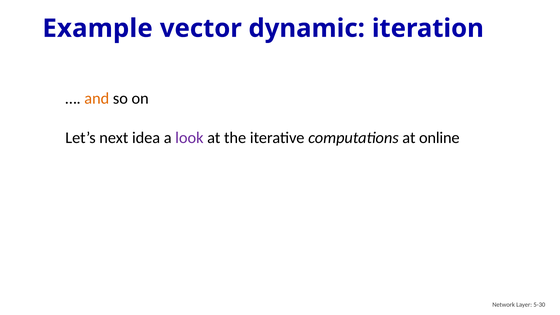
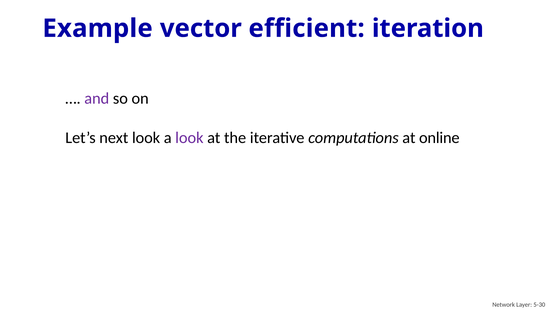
dynamic: dynamic -> efficient (307, 28)
and colour: orange -> purple (97, 98)
next idea: idea -> look (146, 138)
